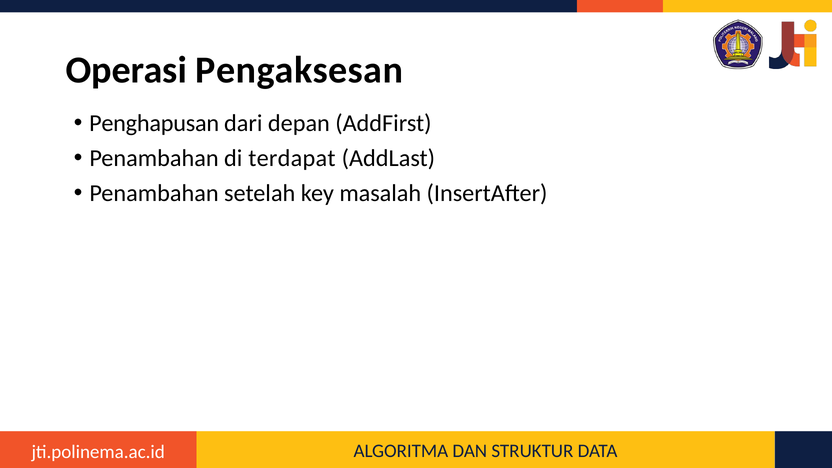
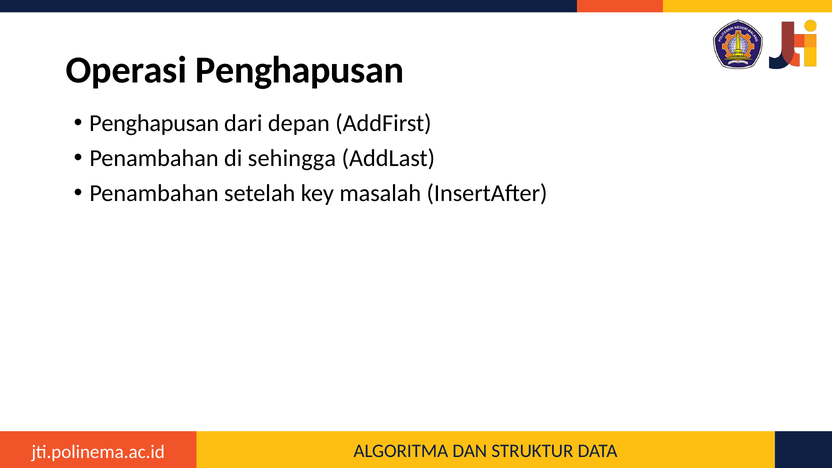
Operasi Pengaksesan: Pengaksesan -> Penghapusan (300, 70)
terdapat: terdapat -> sehingga (292, 158)
